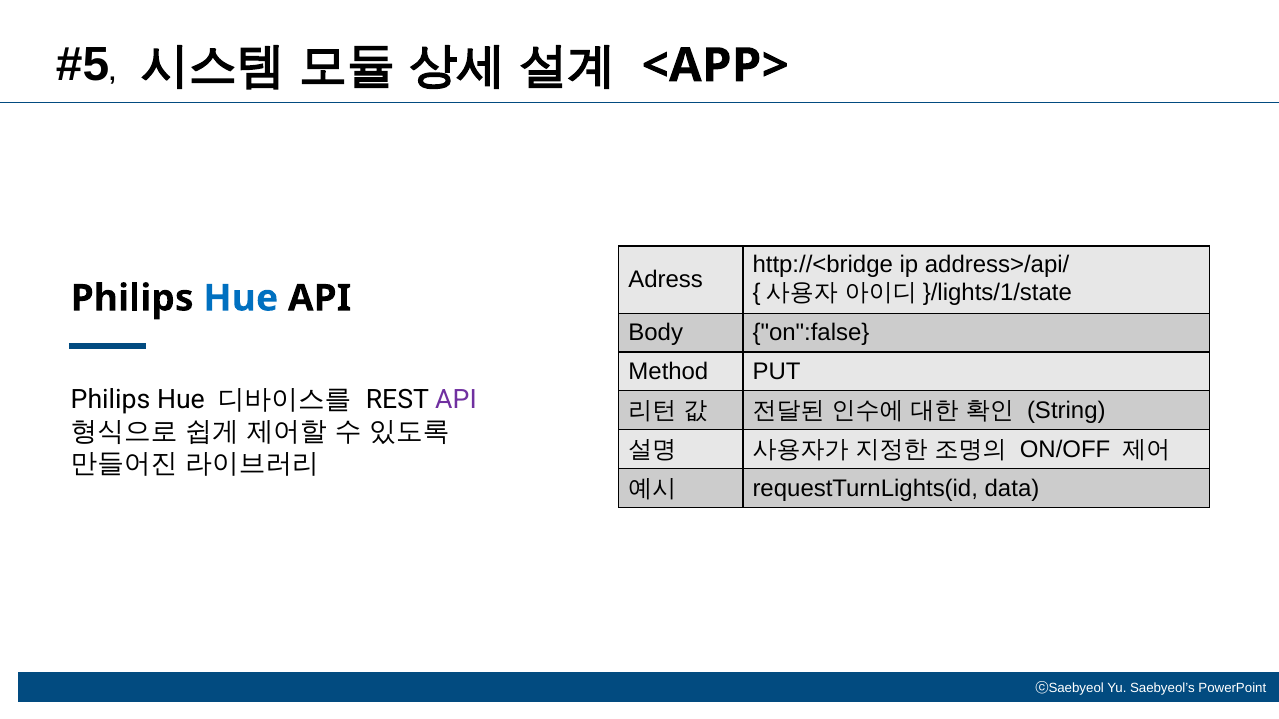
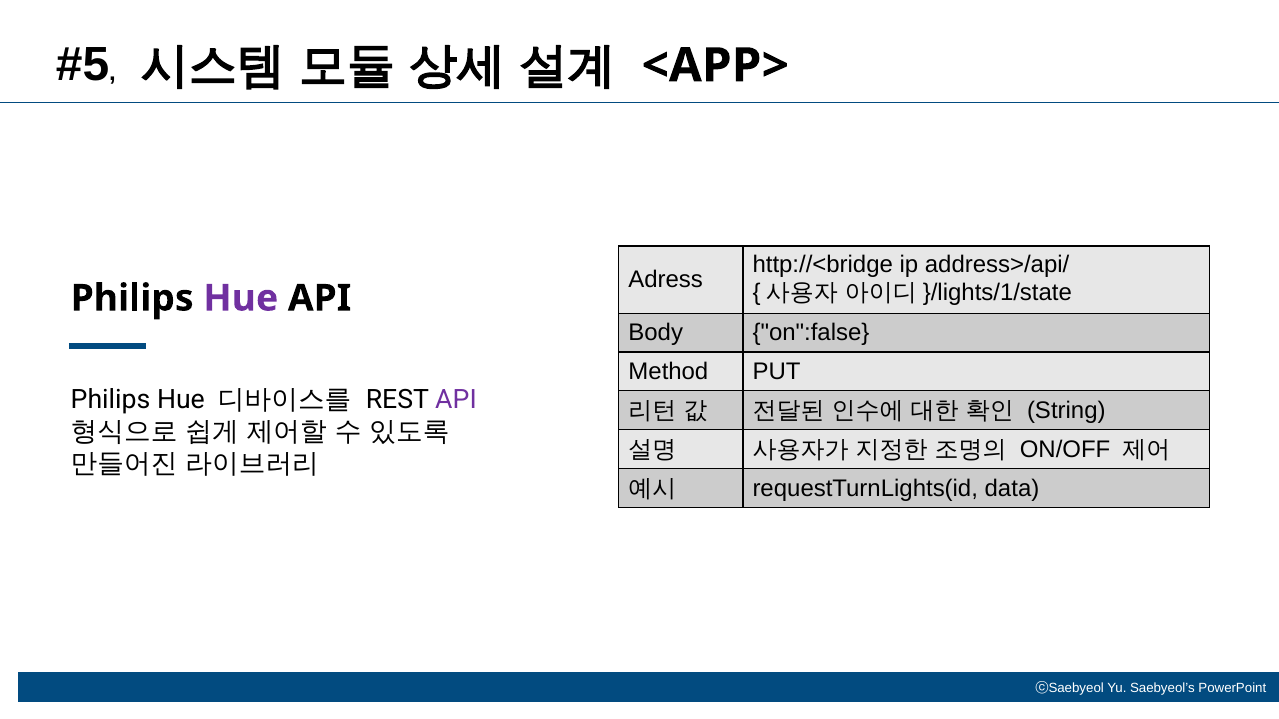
Hue colour: blue -> purple (241, 298)
